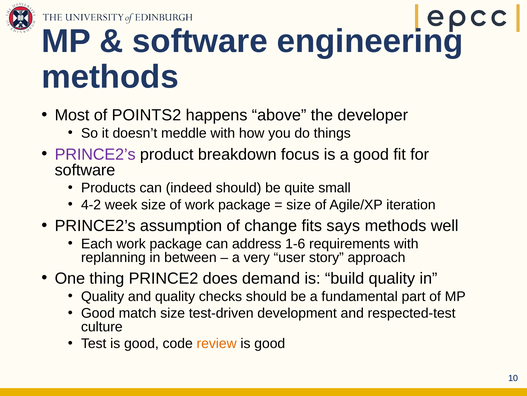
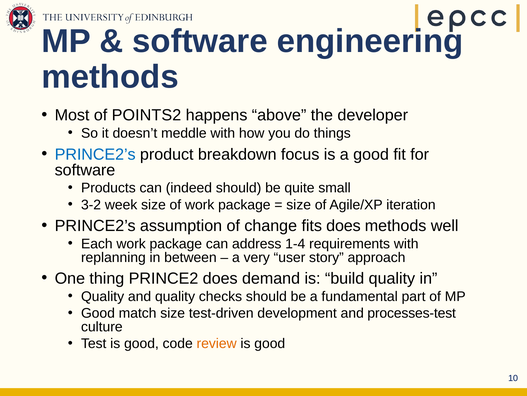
PRINCE2’s colour: purple -> blue (95, 154)
4-2: 4-2 -> 3-2 (91, 204)
fits says: says -> does (343, 225)
1-6: 1-6 -> 1-4 (295, 243)
respected-test: respected-test -> processes-test (412, 313)
